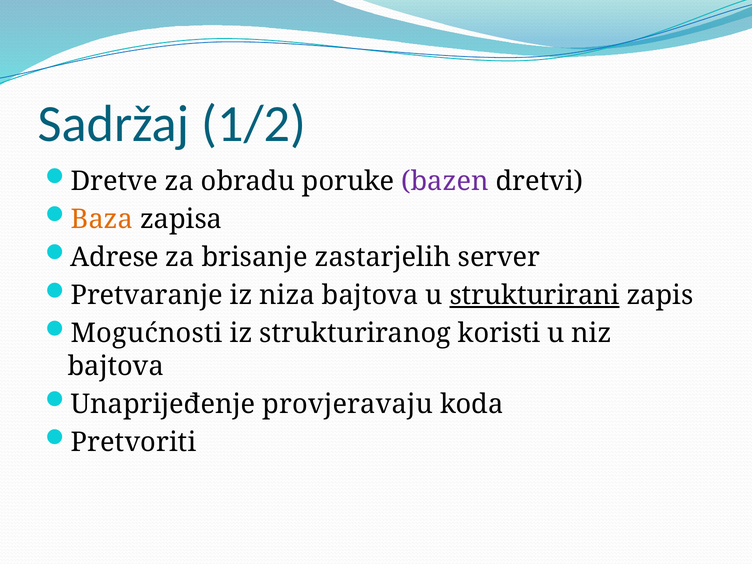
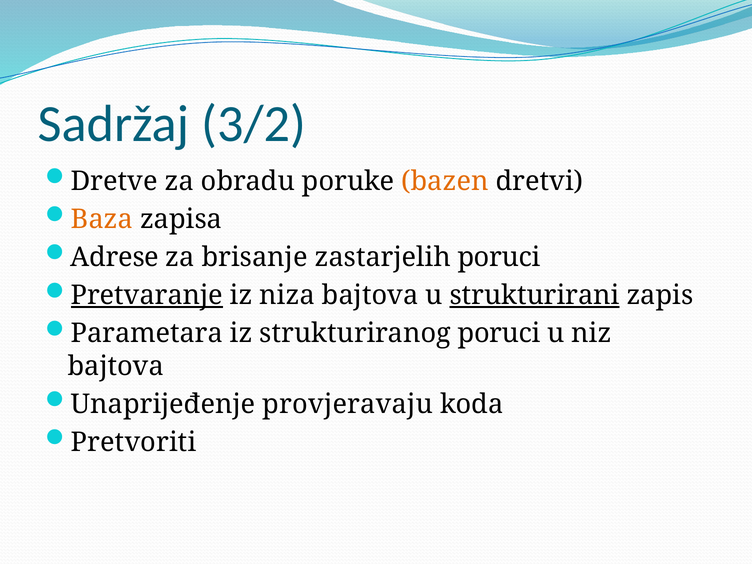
1/2: 1/2 -> 3/2 (254, 124)
bazen colour: purple -> orange (445, 181)
zastarjelih server: server -> poruci (499, 257)
Pretvaranje underline: none -> present (147, 295)
Mogućnosti: Mogućnosti -> Parametara (147, 333)
strukturiranog koristi: koristi -> poruci (499, 333)
